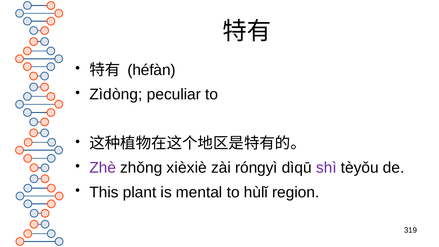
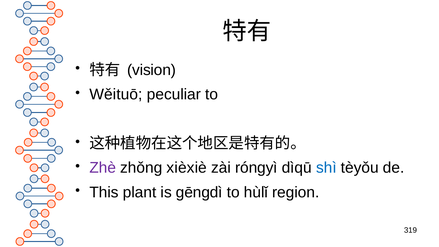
héfàn: héfàn -> vision (152, 70)
Zìdòng: Zìdòng -> Wěituō (116, 94)
shì colour: purple -> blue (326, 168)
mental: mental -> gēngdì (199, 192)
